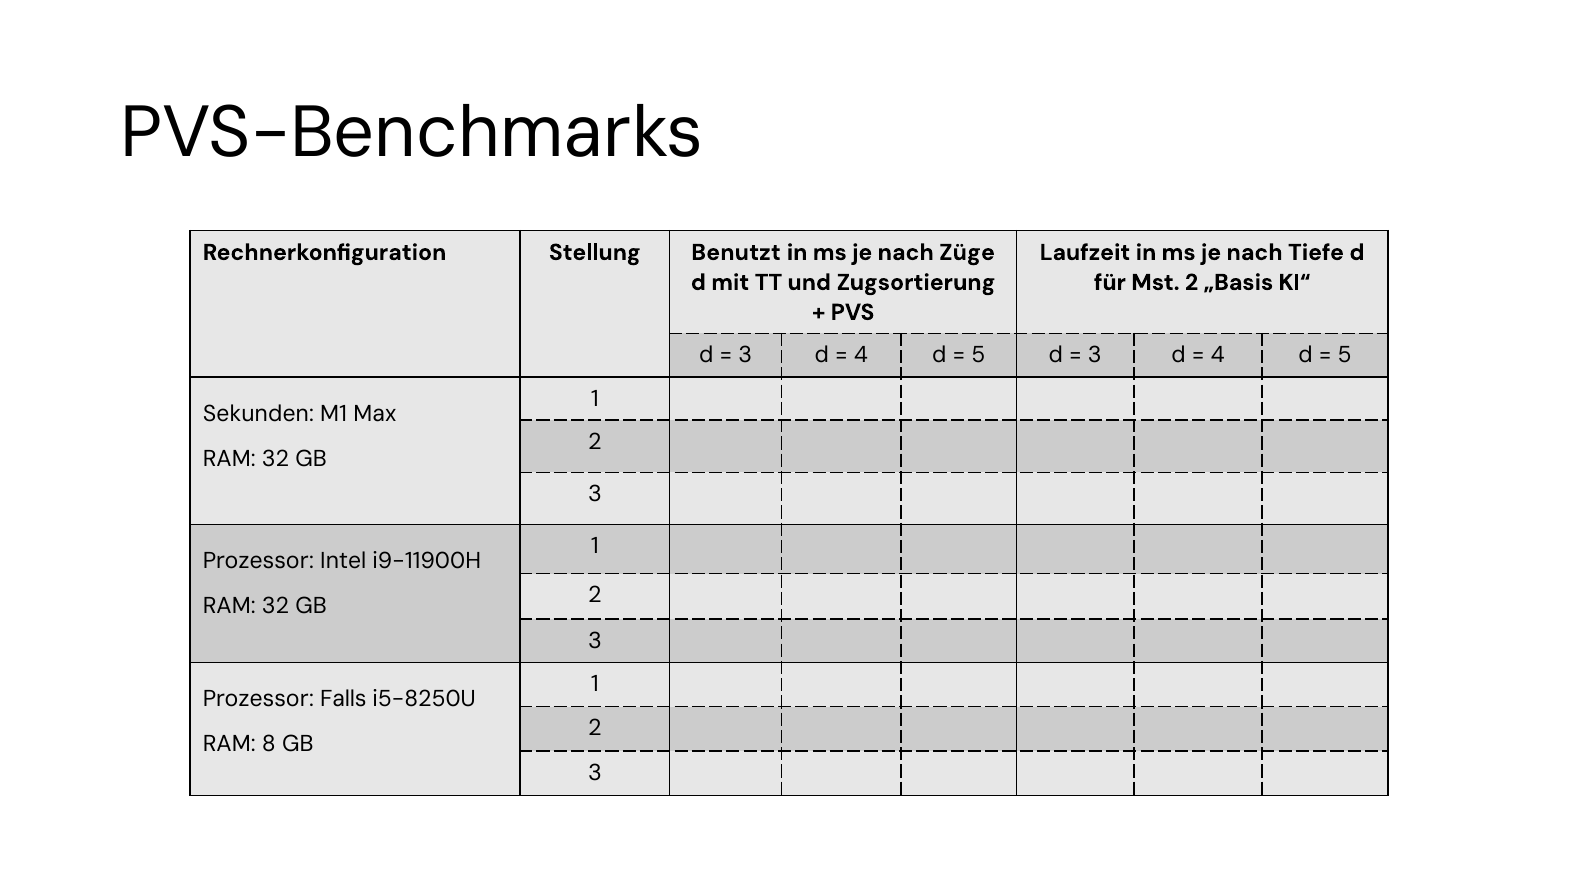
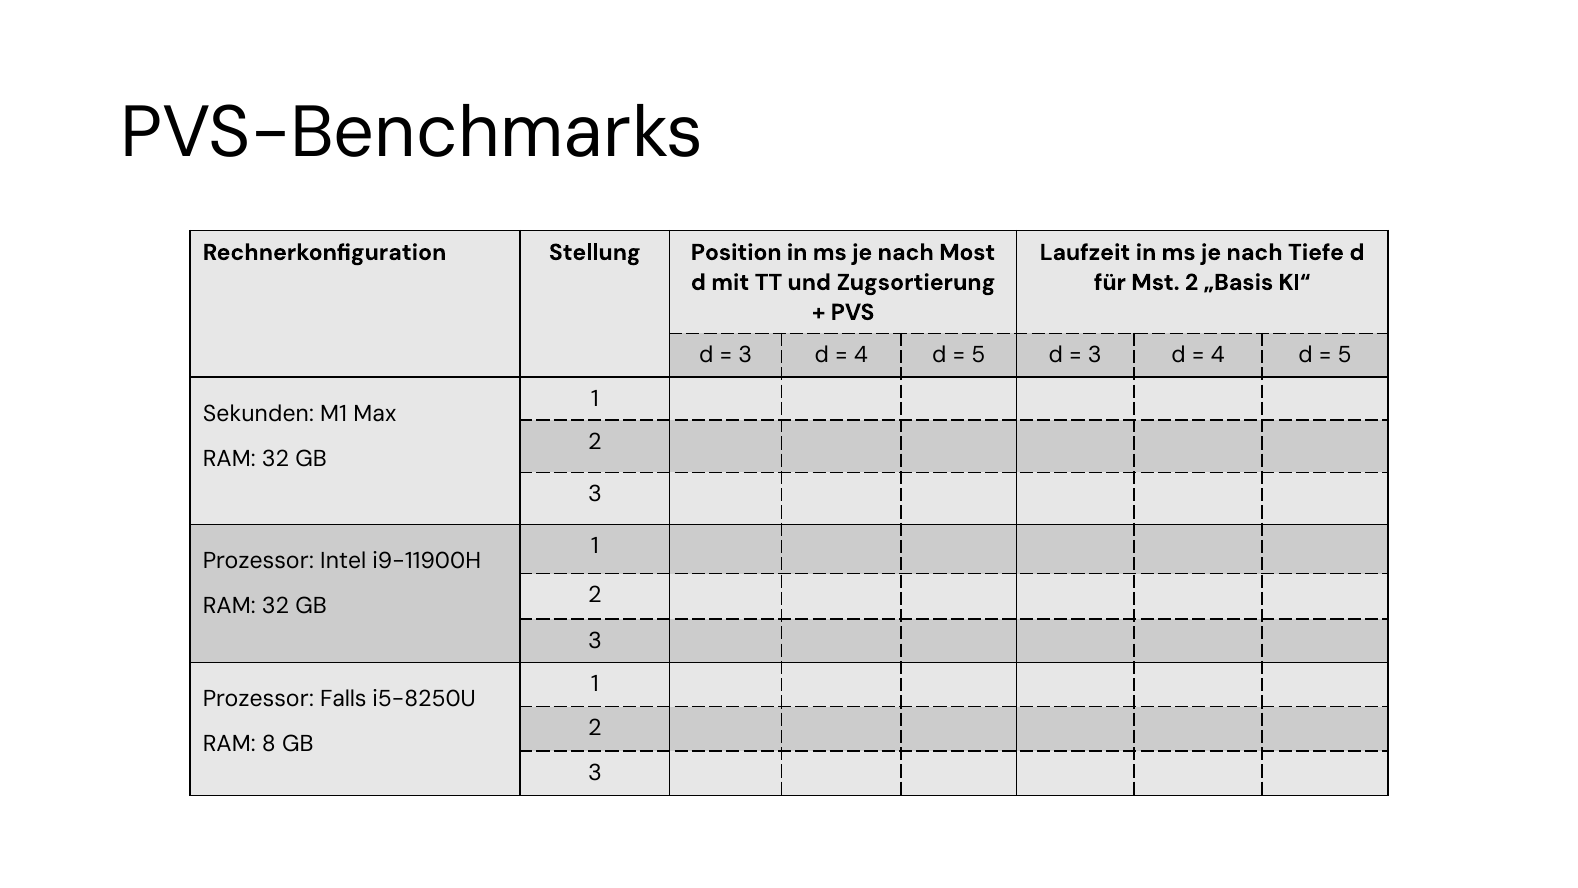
Benutzt: Benutzt -> Position (736, 252)
Züge: Züge -> Most (967, 252)
